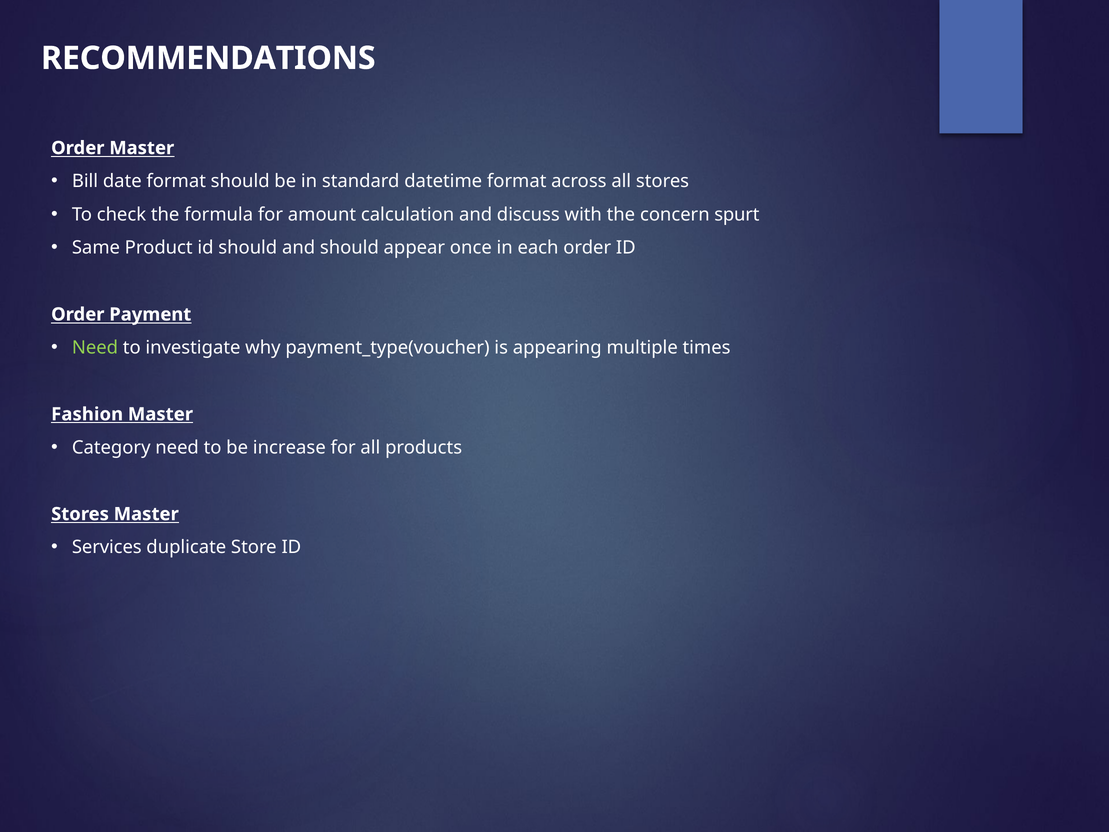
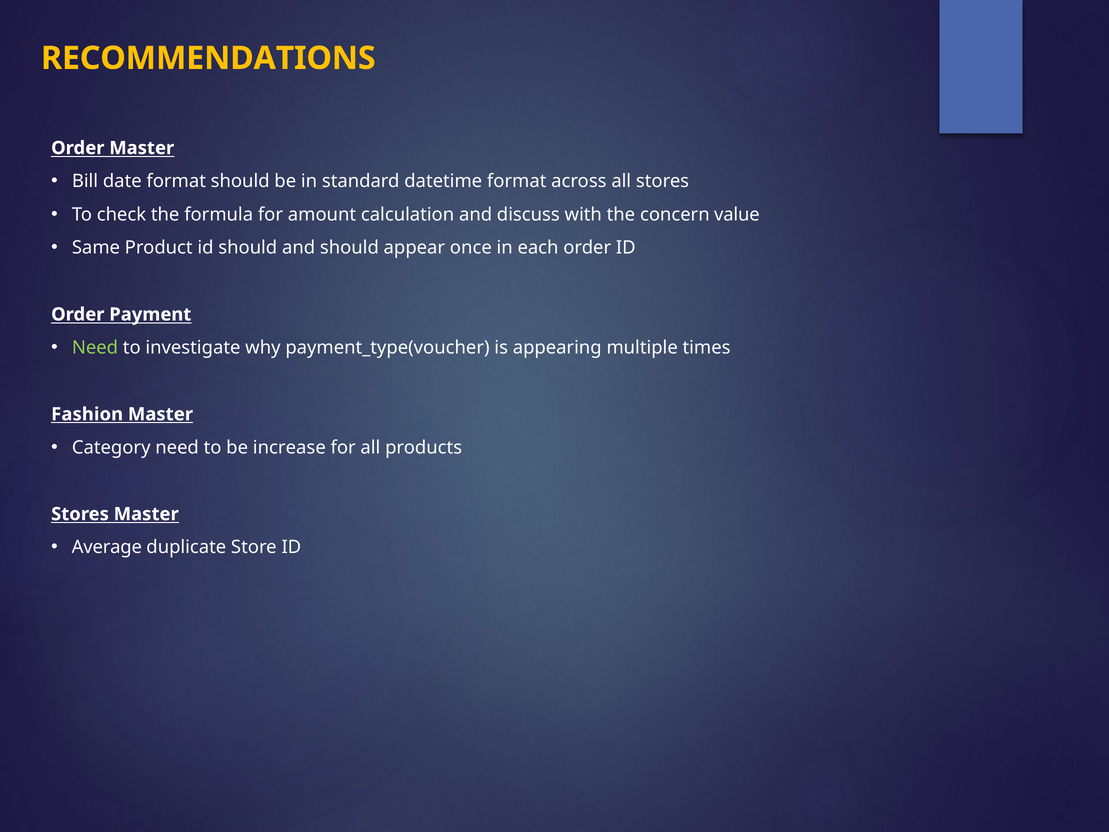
RECOMMENDATIONS colour: white -> yellow (208, 58)
spurt: spurt -> value (737, 215)
Services: Services -> Average (107, 547)
